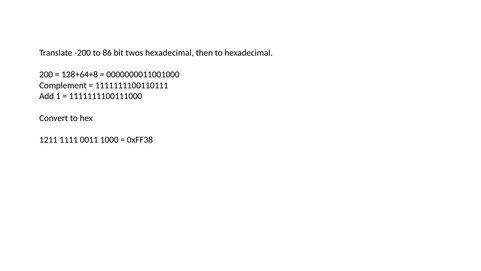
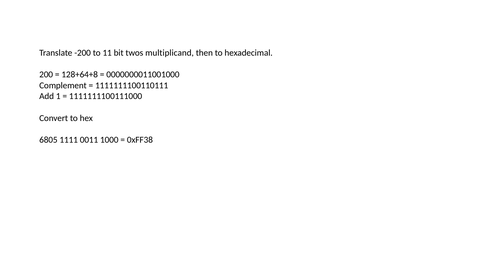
86: 86 -> 11 (107, 53)
twos hexadecimal: hexadecimal -> multiplicand (170, 53)
1211: 1211 -> 6805 (48, 139)
